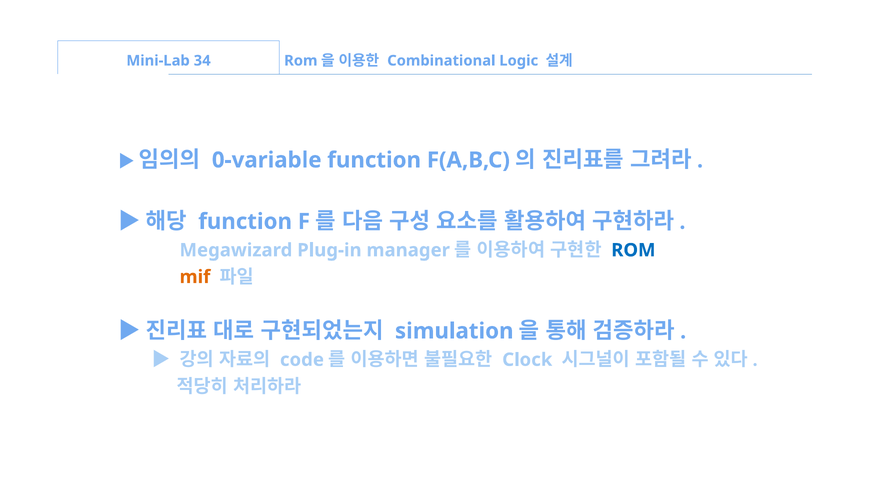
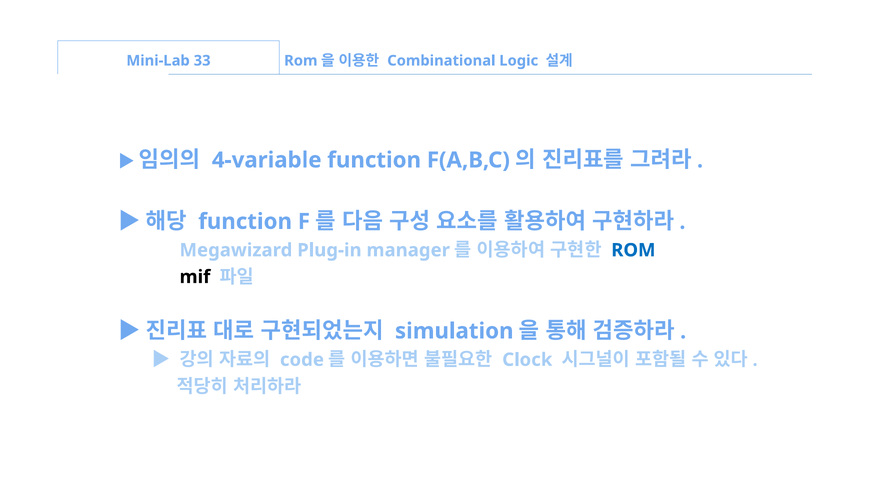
34: 34 -> 33 (202, 61)
0-variable: 0-variable -> 4-variable (267, 160)
mif colour: orange -> black (195, 277)
